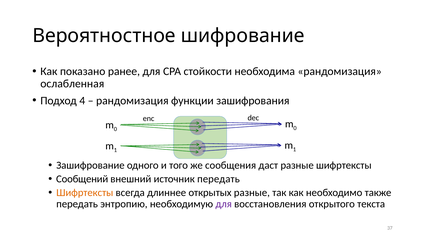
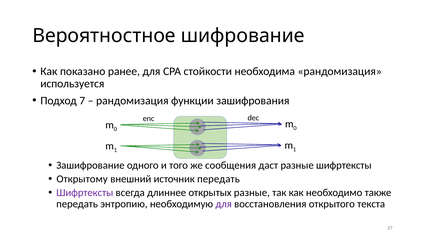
ослабленная: ослабленная -> используется (72, 84)
4: 4 -> 7 (82, 101)
Сообщений: Сообщений -> Открытому (82, 179)
Шифртексты colour: orange -> purple (85, 193)
